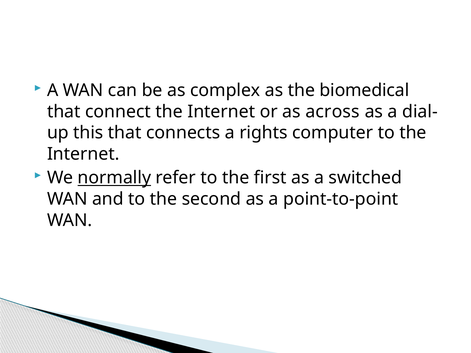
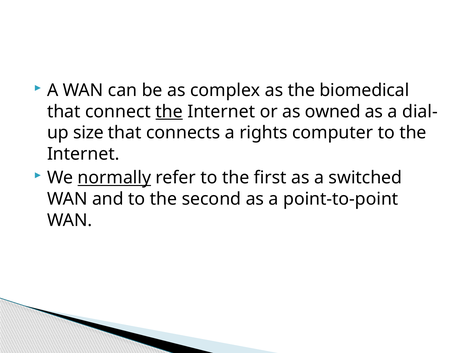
the underline: none -> present (169, 112)
across: across -> owned (333, 112)
this: this -> size (88, 133)
